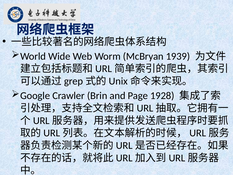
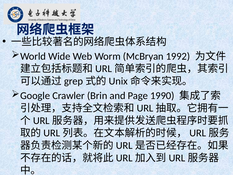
1939: 1939 -> 1992 (178, 56)
1928: 1928 -> 1990 (162, 96)
